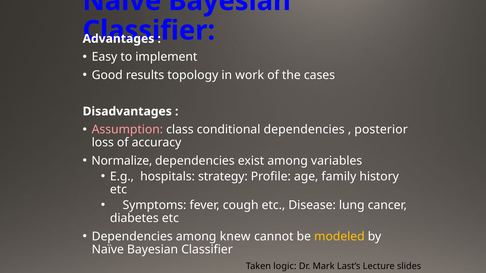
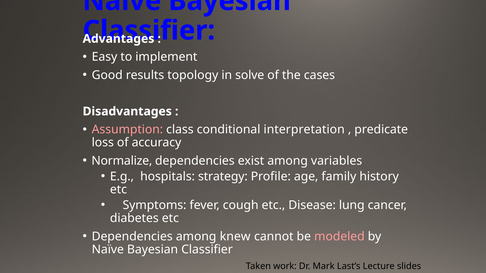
work: work -> solve (250, 75)
conditional dependencies: dependencies -> interpretation (304, 130)
posterior: posterior -> predicate (381, 130)
modeled colour: yellow -> pink (339, 237)
logic: logic -> work (285, 267)
